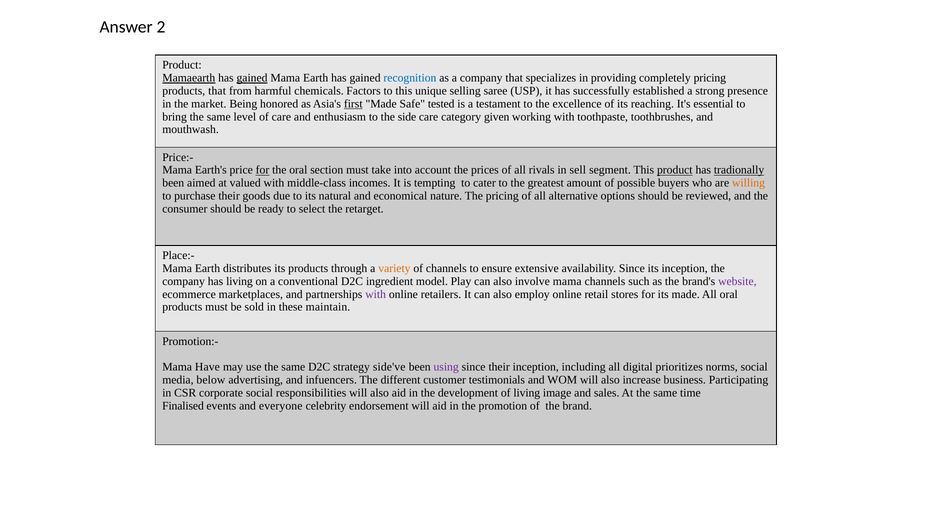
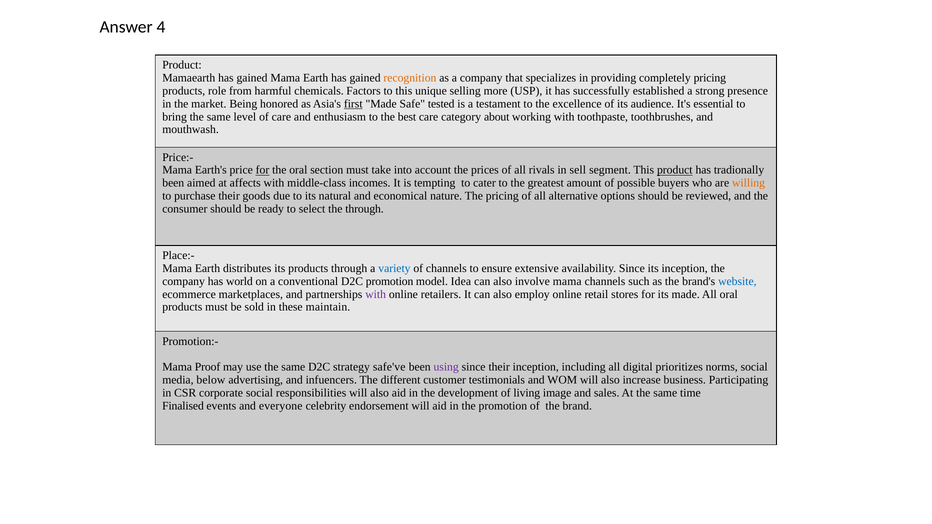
2: 2 -> 4 (161, 27)
Mamaearth underline: present -> none (189, 78)
gained underline: present -> none (252, 78)
recognition colour: blue -> orange (410, 78)
products that: that -> role (217, 91)
saree: saree -> more (496, 91)
reaching: reaching -> audience (652, 104)
side: side -> best (407, 117)
given: given -> about (497, 117)
tradionally underline: present -> none (739, 170)
valued: valued -> affects (245, 183)
the retarget: retarget -> through (365, 209)
variety colour: orange -> blue (394, 268)
has living: living -> world (239, 281)
D2C ingredient: ingredient -> promotion (390, 281)
Play: Play -> Idea (461, 281)
website colour: purple -> blue (737, 281)
Have: Have -> Proof (208, 367)
side've: side've -> safe've (389, 367)
